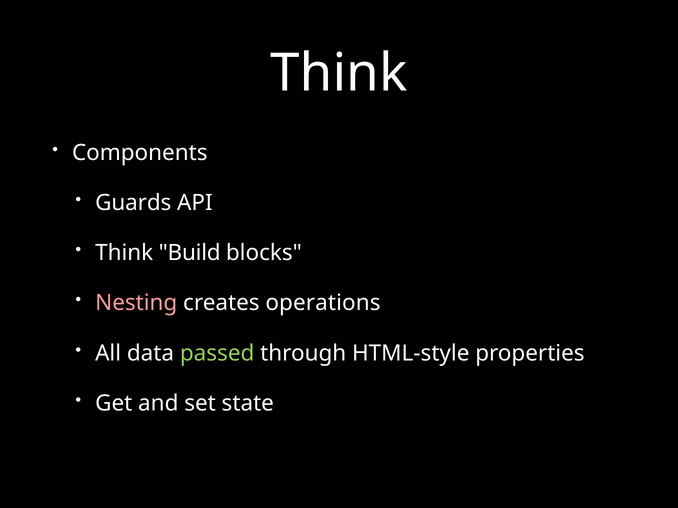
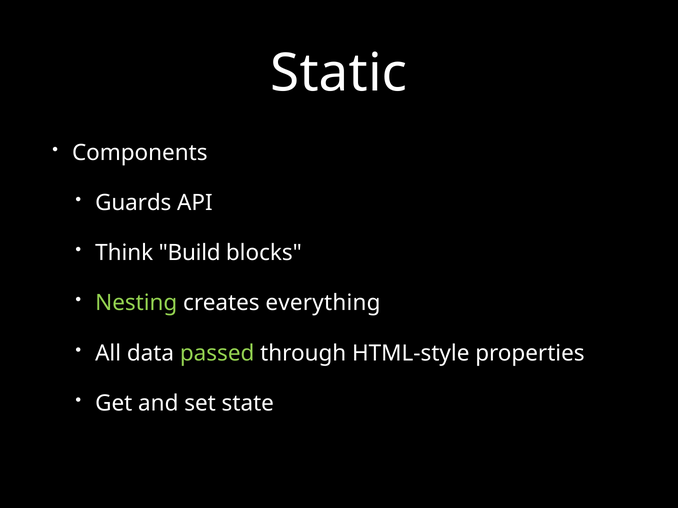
Think: Think -> Static (339, 73)
Nesting colour: pink -> light green (136, 303)
operations: operations -> everything (323, 303)
